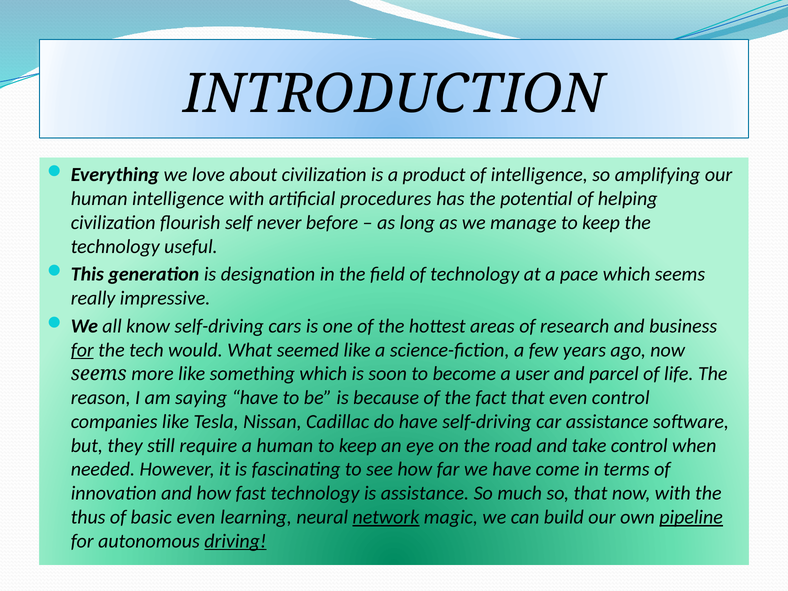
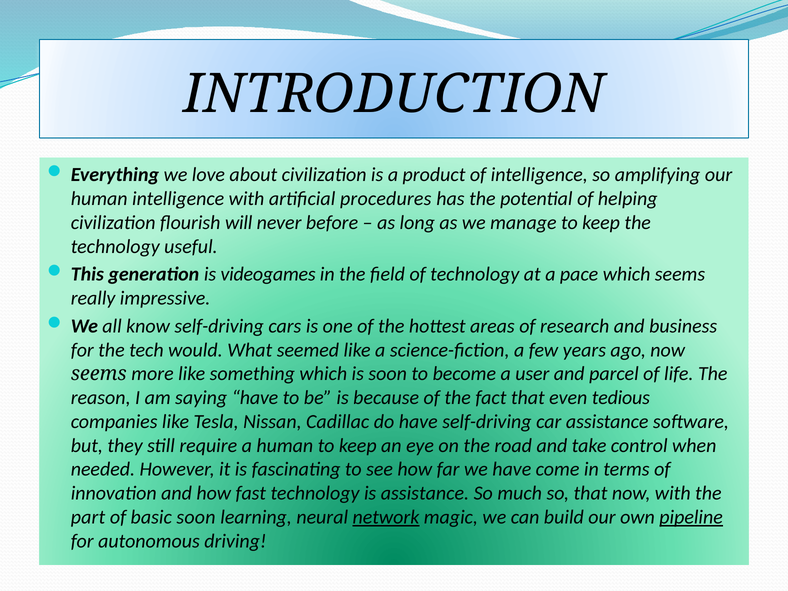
self: self -> will (239, 223)
designation: designation -> videogames (268, 274)
for underline: present -> none (82, 350)
even control: control -> tedious (621, 398)
thus: thus -> part (88, 517)
basic even: even -> soon (196, 517)
driving underline: present -> none (235, 541)
